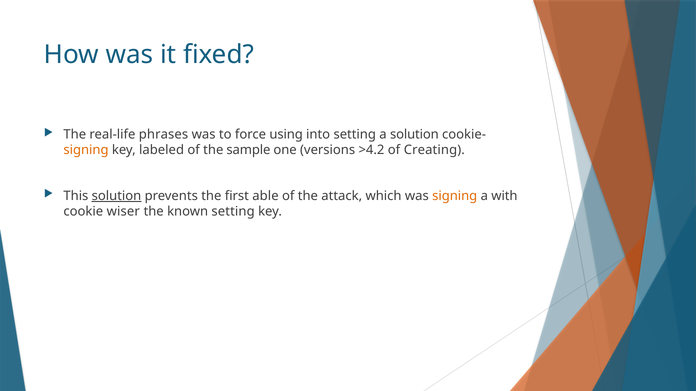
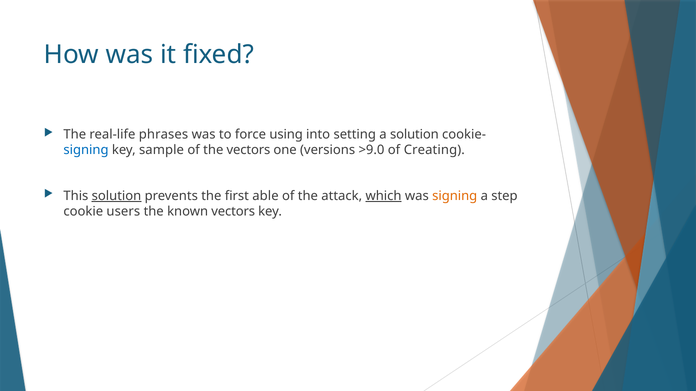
signing colour: orange -> blue (86, 150)
labeled: labeled -> sample (162, 150)
the sample: sample -> vectors (248, 150)
>4.2: >4.2 -> >9.0 (371, 150)
which underline: none -> present (384, 196)
with: with -> step (504, 196)
wiser: wiser -> users (123, 212)
known setting: setting -> vectors (233, 212)
